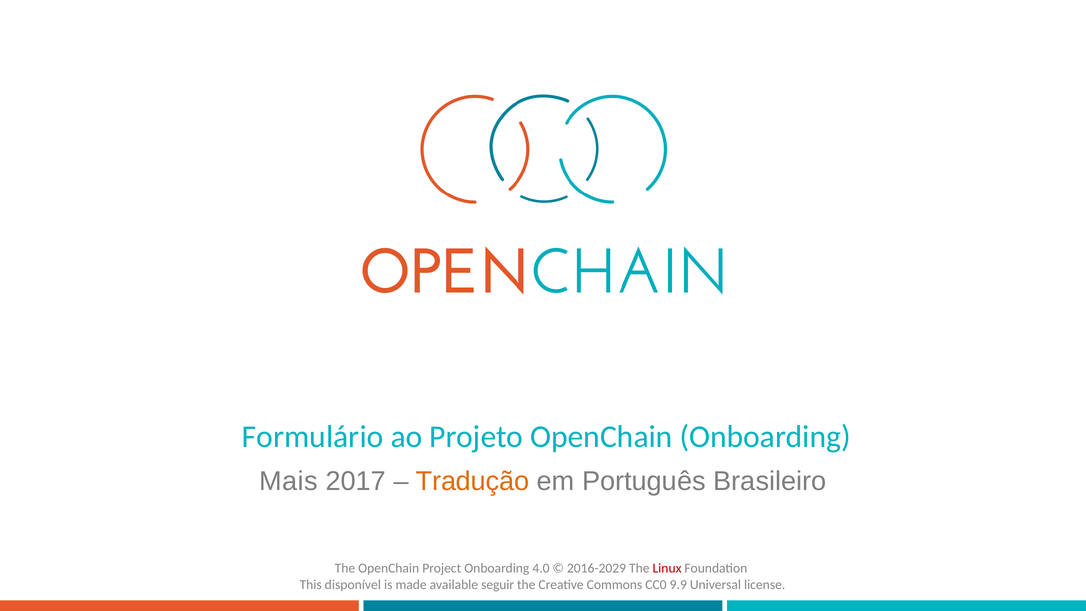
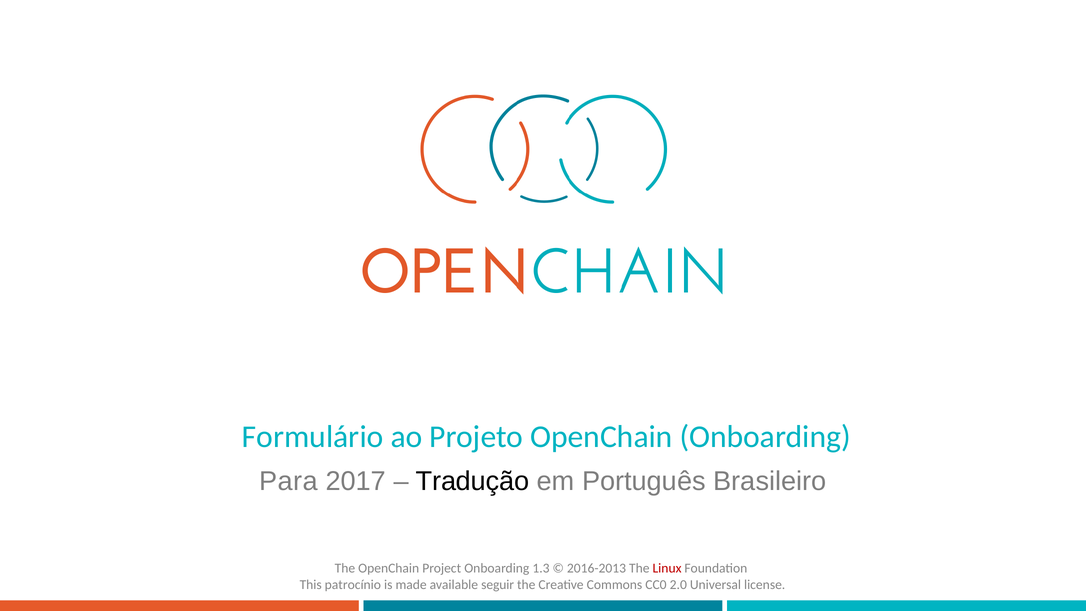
Mais: Mais -> Para (289, 481)
Tradução colour: orange -> black (473, 481)
4.0: 4.0 -> 1.3 (541, 568)
2016-2029: 2016-2029 -> 2016-2013 (597, 568)
disponível: disponível -> patrocínio (353, 585)
9.9: 9.9 -> 2.0 (678, 585)
